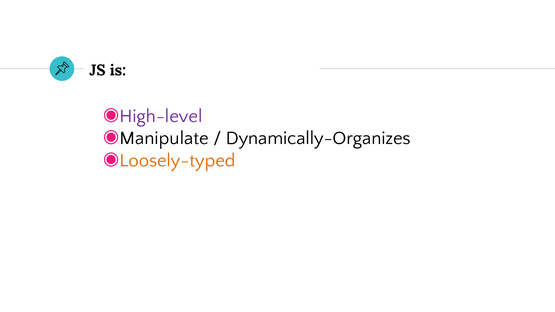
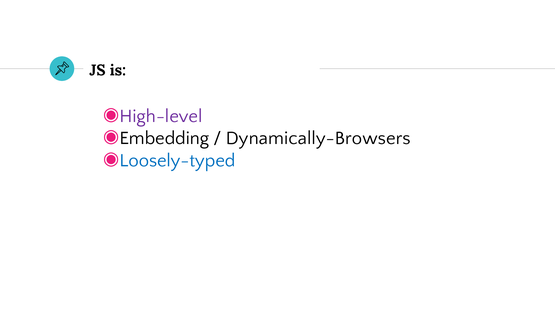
Manipulate: Manipulate -> Embedding (164, 138)
Dynamically-Organizes: Dynamically-Organizes -> Dynamically-Browsers (318, 138)
Loosely-typed colour: orange -> blue (177, 160)
